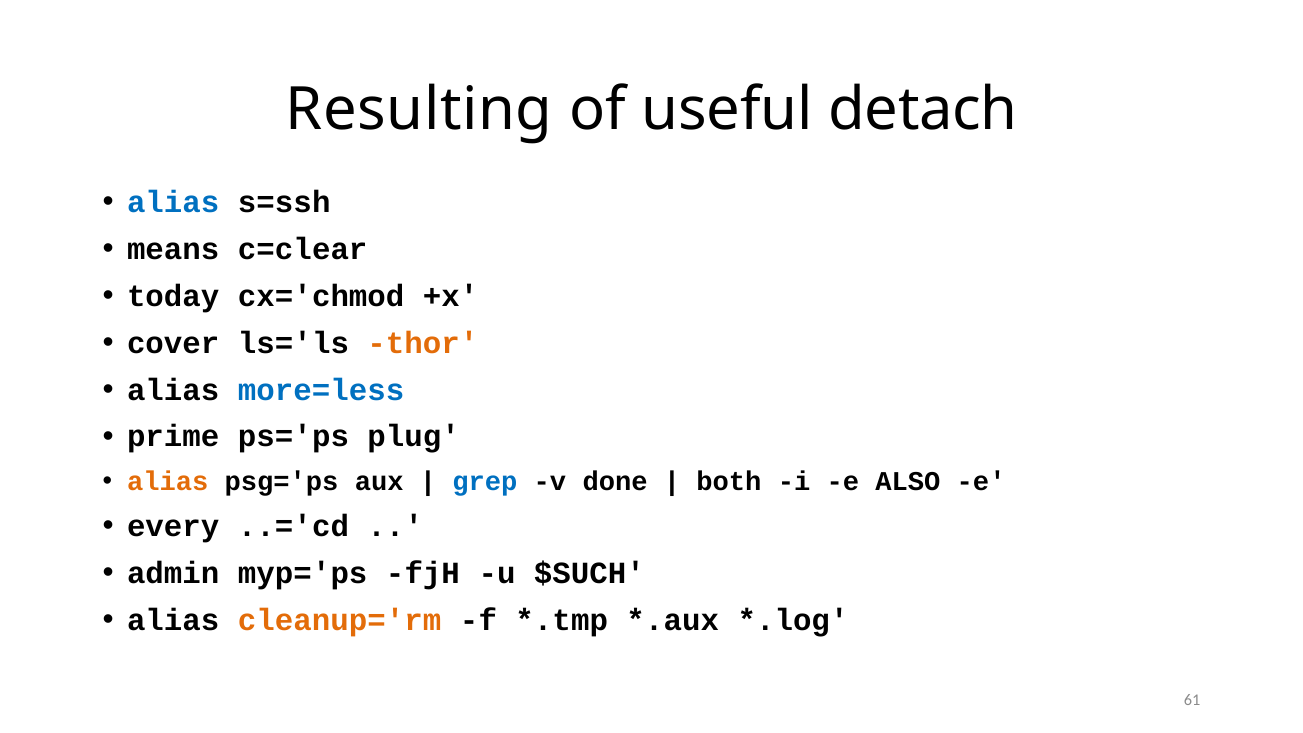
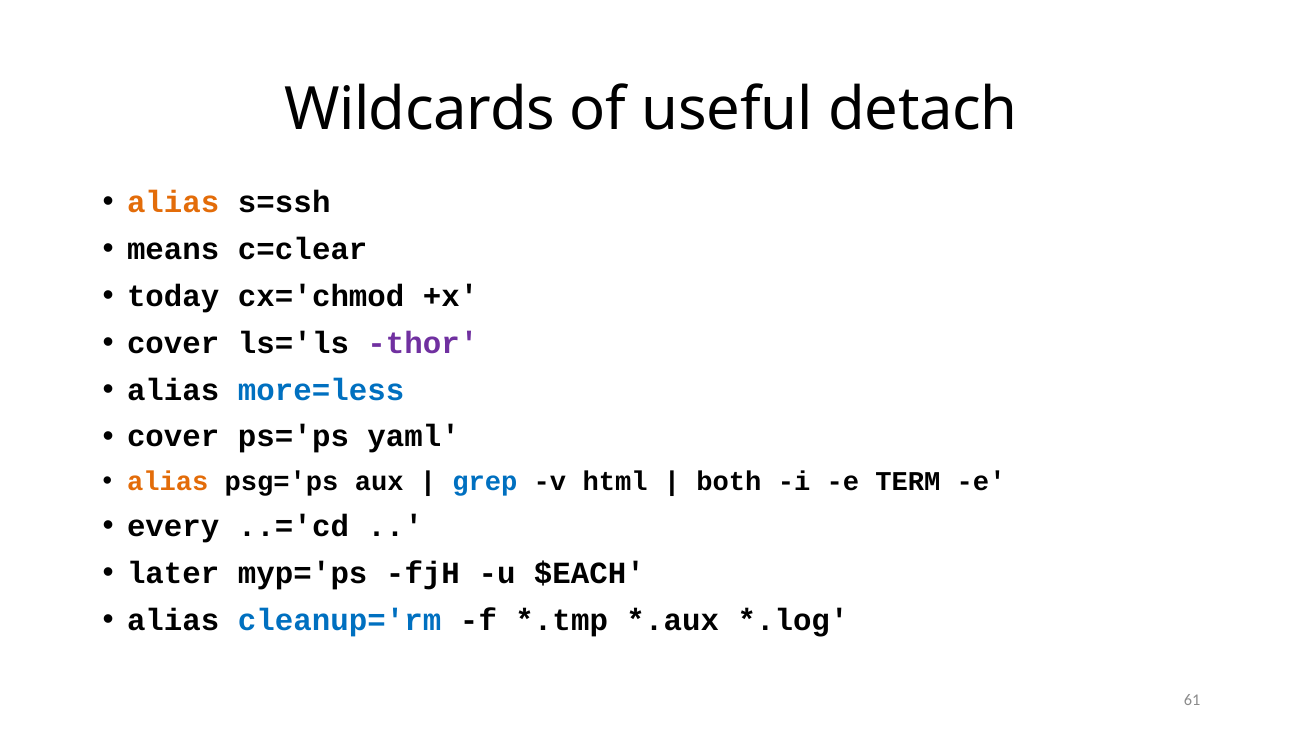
Resulting: Resulting -> Wildcards (420, 110)
alias colour: blue -> orange (173, 203)
thor colour: orange -> purple (423, 343)
prime: prime -> cover (173, 437)
plug: plug -> yaml (414, 437)
done: done -> html (615, 482)
ALSO: ALSO -> TERM (908, 482)
admin: admin -> later (173, 573)
$SUCH: $SUCH -> $EACH (589, 573)
cleanup='rm colour: orange -> blue (340, 620)
